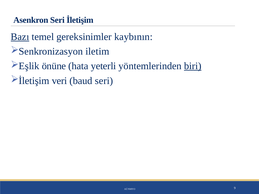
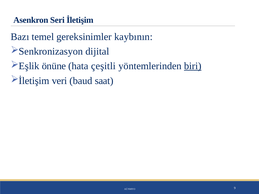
Bazı underline: present -> none (20, 37)
iletim: iletim -> dijital (97, 52)
yeterli: yeterli -> çeşitli (103, 66)
baud seri: seri -> saat (104, 81)
